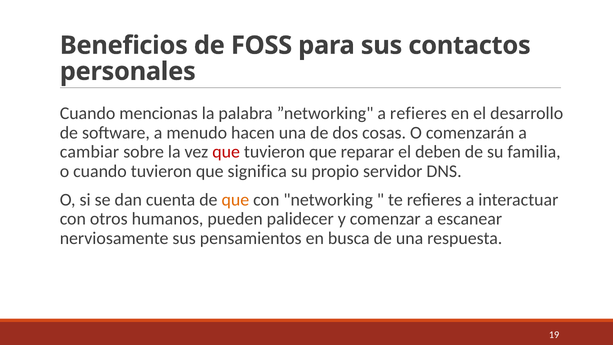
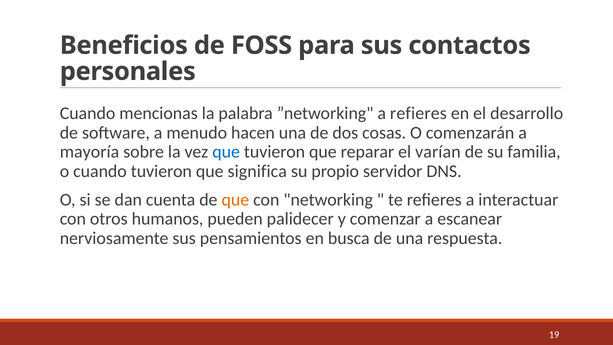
cambiar: cambiar -> mayoría (89, 152)
que colour: red -> blue (226, 152)
deben: deben -> varían (438, 152)
